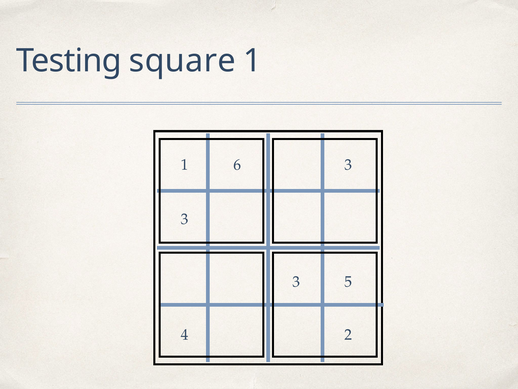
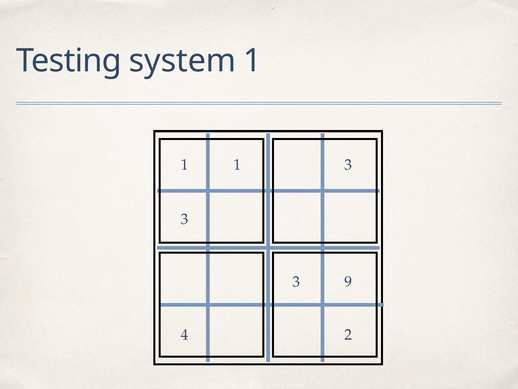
square: square -> system (182, 61)
6: 6 -> 1 (237, 164)
5: 5 -> 9 (348, 281)
